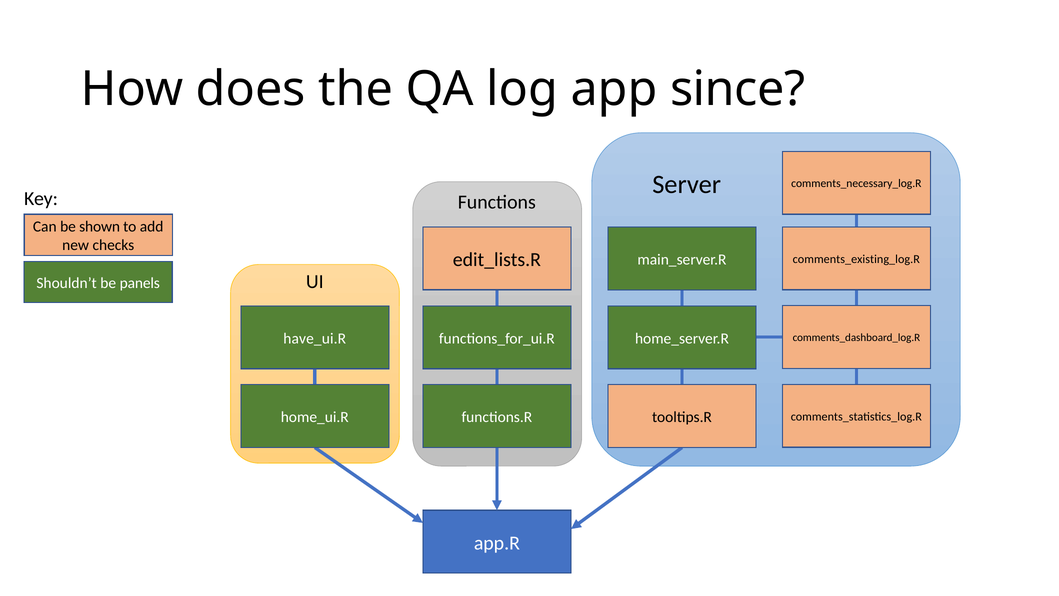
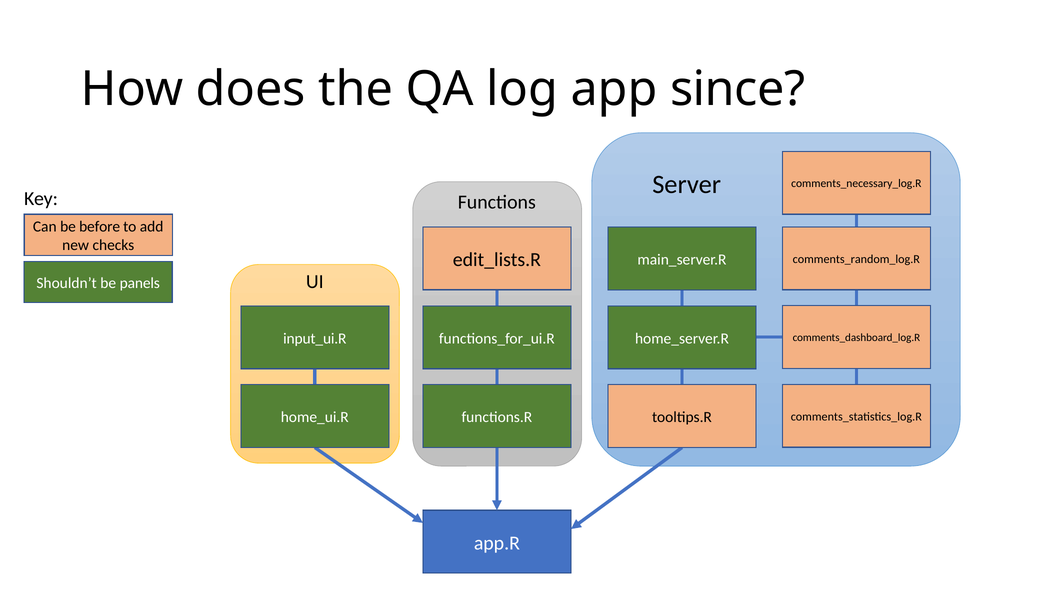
shown: shown -> before (100, 227)
comments_existing_log.R: comments_existing_log.R -> comments_random_log.R (856, 259)
have_ui.R: have_ui.R -> input_ui.R (315, 338)
